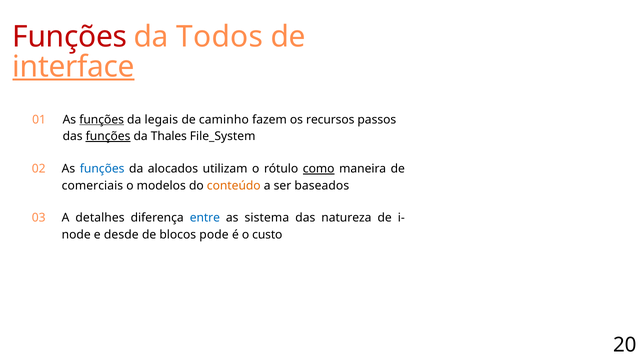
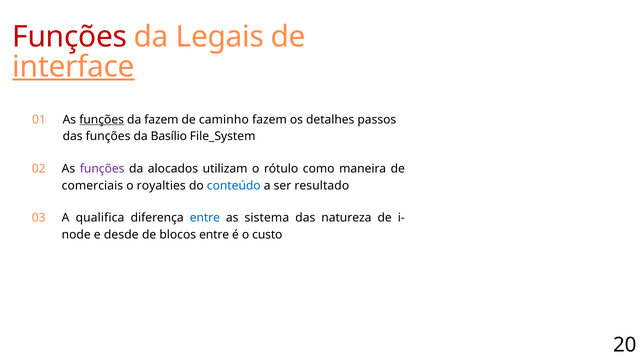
Todos: Todos -> Legais (220, 37)
da legais: legais -> fazem (161, 119)
recursos: recursos -> detalhes (330, 119)
funções underline: present -> none (108, 136)
Thales: Thales -> Basílio (169, 136)
funções colour: blue -> purple (102, 169)
como underline: present -> none (319, 169)
modelos: modelos -> royalties (161, 185)
conteúdo colour: orange -> blue (234, 185)
baseados: baseados -> resultado (322, 185)
detalhes: detalhes -> qualifica (100, 218)
blocos pode: pode -> entre (214, 235)
